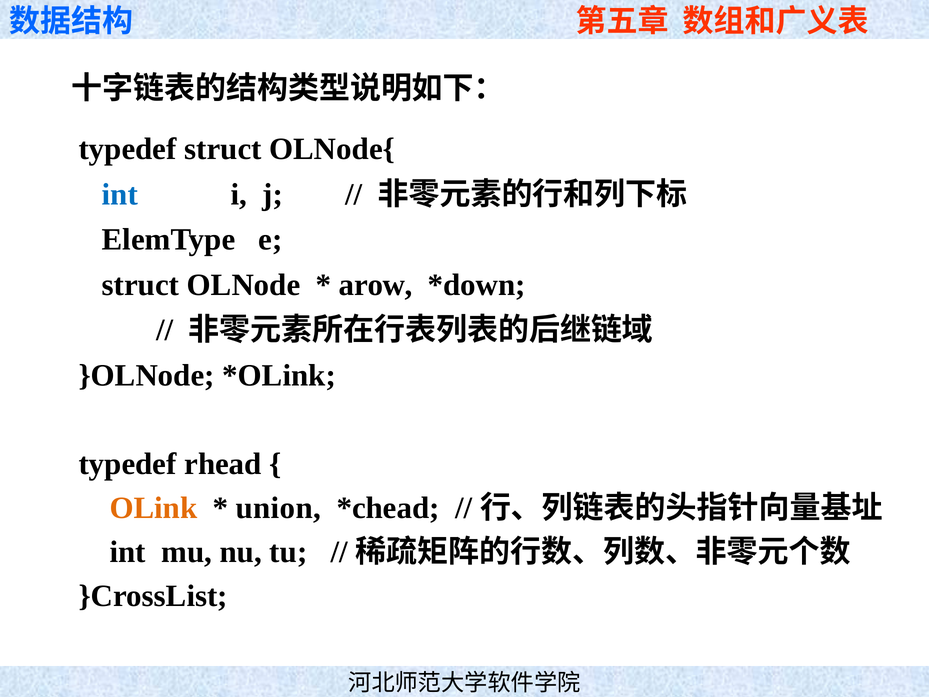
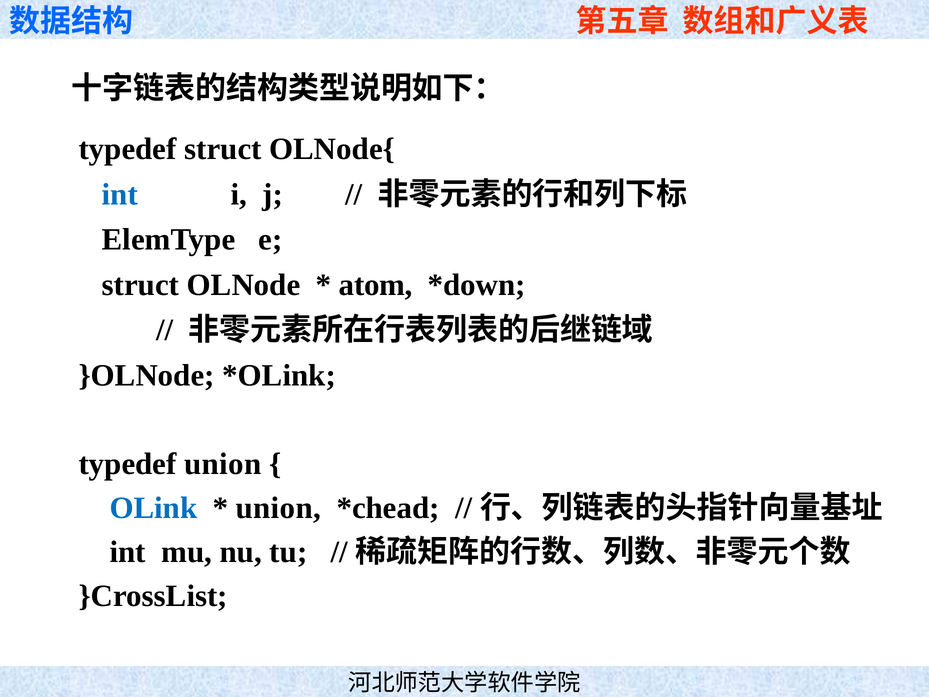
arow: arow -> atom (376, 285)
typedef rhead: rhead -> union (223, 464)
OLink colour: orange -> blue (153, 508)
